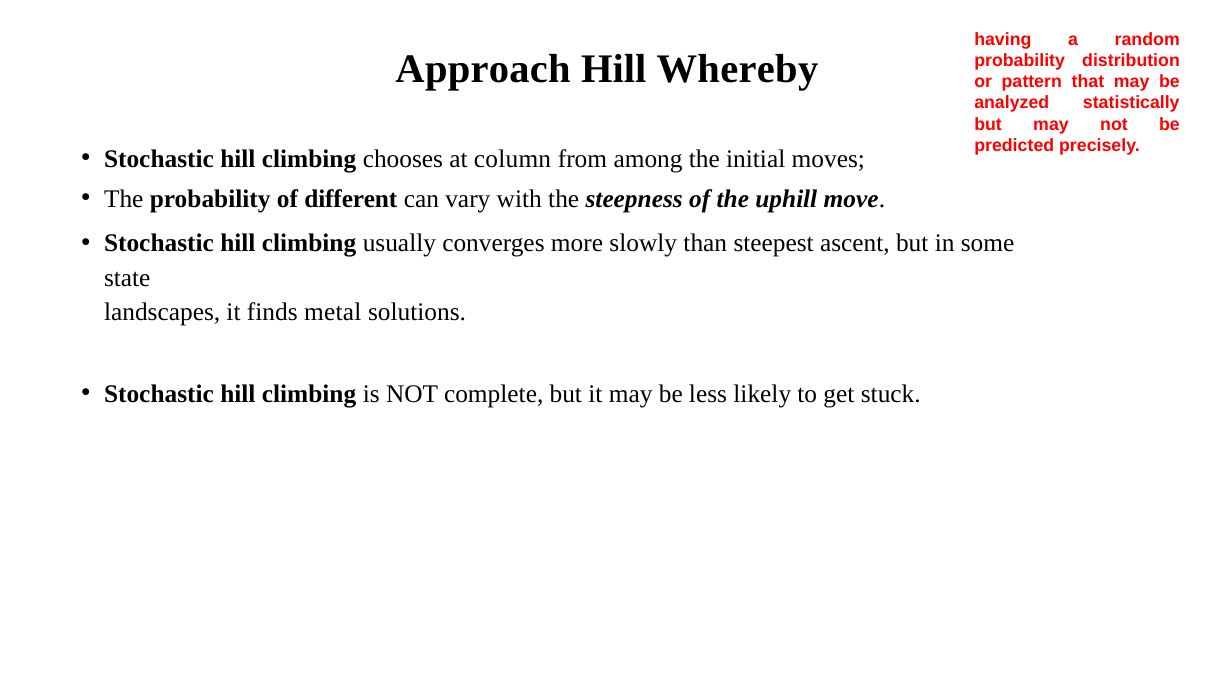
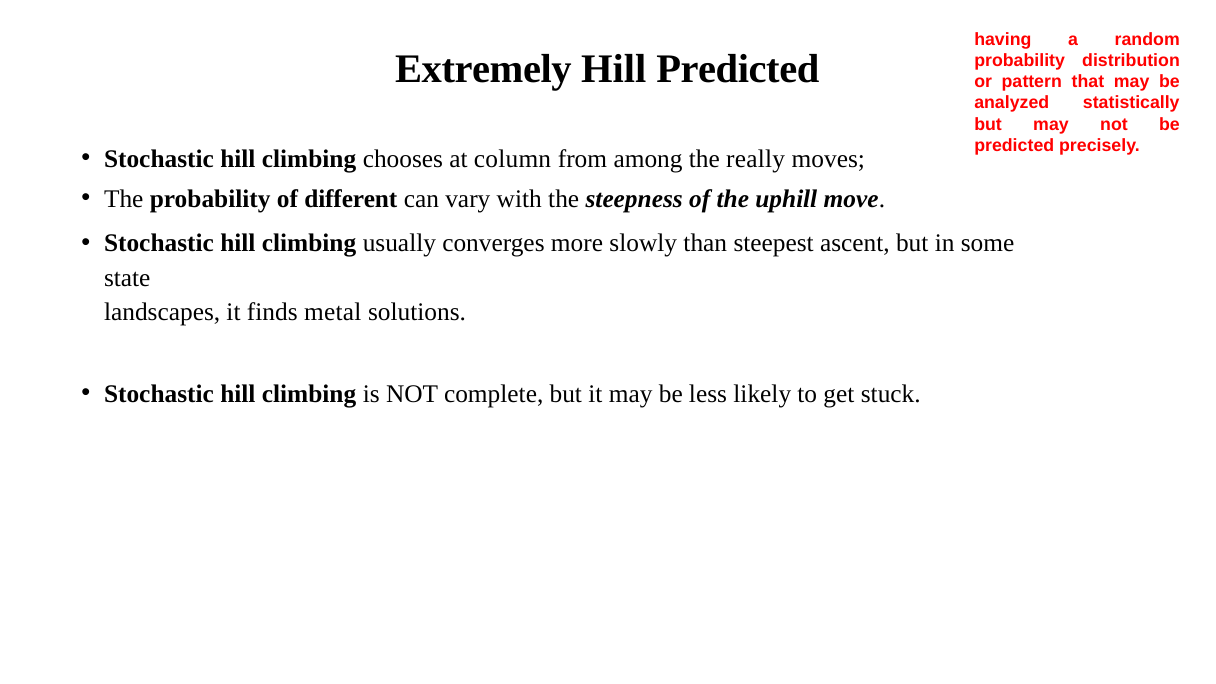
Approach: Approach -> Extremely (483, 69)
Hill Whereby: Whereby -> Predicted (738, 69)
initial: initial -> really (756, 159)
